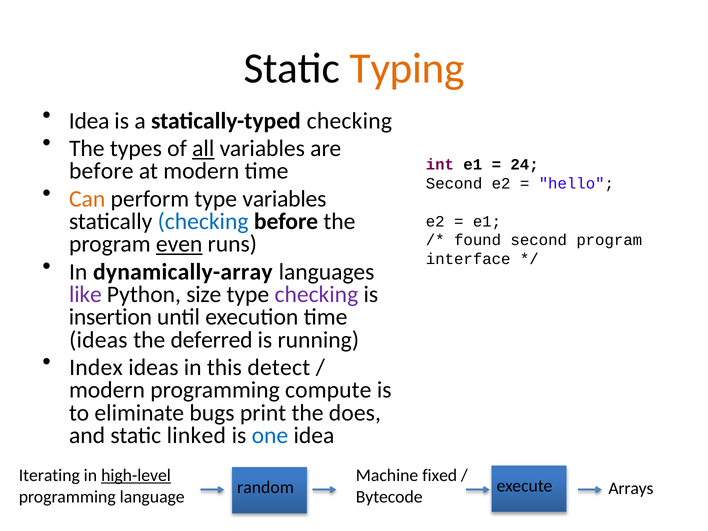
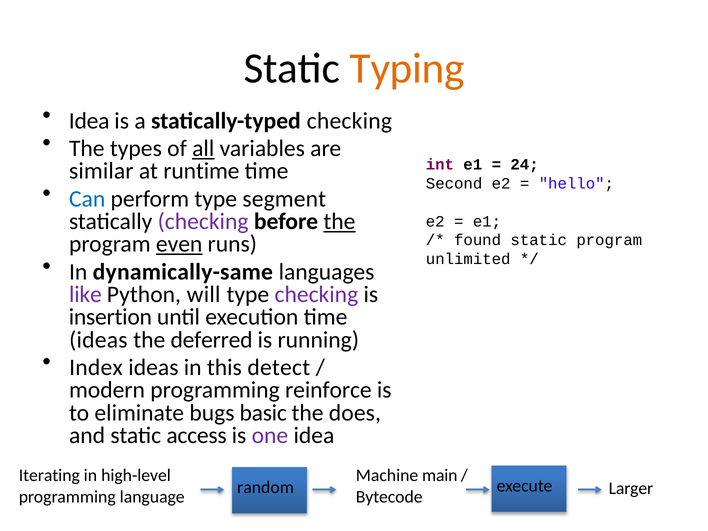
before: before -> similar (101, 171)
at modern: modern -> runtime (201, 171)
Can colour: orange -> blue (87, 199)
type variables: variables -> segment (284, 199)
checking colour: blue -> purple (203, 221)
the underline: none -> present (339, 221)
found second: second -> static (539, 240)
interface: interface -> unlimited (468, 259)
dynamically-array: dynamically-array -> dynamically-same (183, 272)
size: size -> will (204, 294)
compute: compute -> reinforce (328, 390)
print: print -> basic (263, 413)
linked: linked -> access (197, 435)
one colour: blue -> purple (270, 435)
high-level underline: present -> none (136, 476)
fixed: fixed -> main (440, 476)
Arrays: Arrays -> Larger (631, 488)
